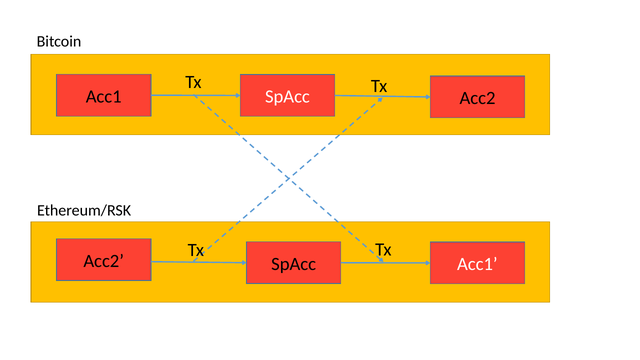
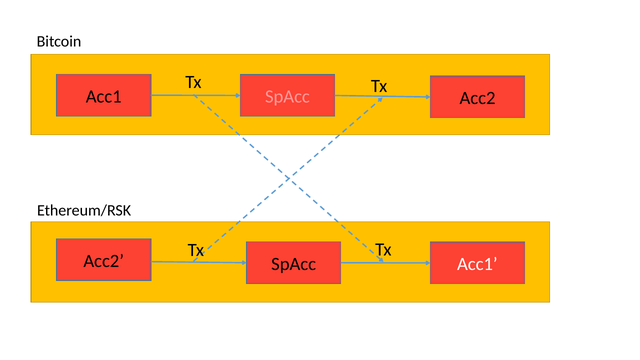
SpAcc colour: white -> pink (287, 97)
